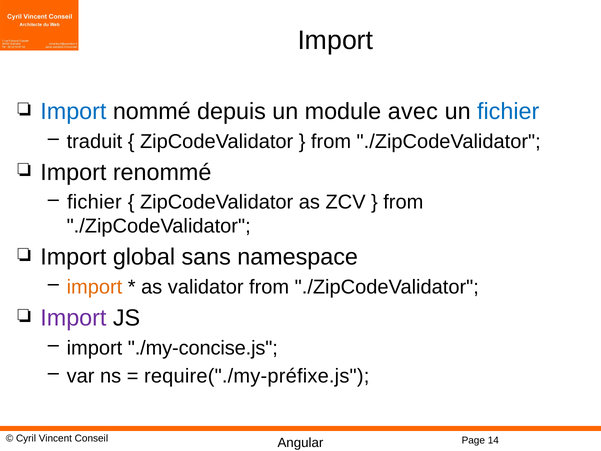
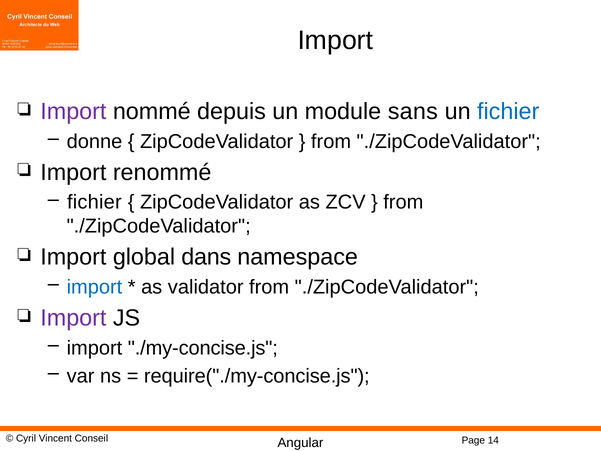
Import colour: blue -> purple (73, 112)
avec: avec -> sans (413, 112)
traduit: traduit -> donne (94, 141)
sans: sans -> dans (206, 257)
import colour: orange -> blue (94, 287)
require("./my-préfixe.js: require("./my-préfixe.js -> require("./my-concise.js (257, 376)
